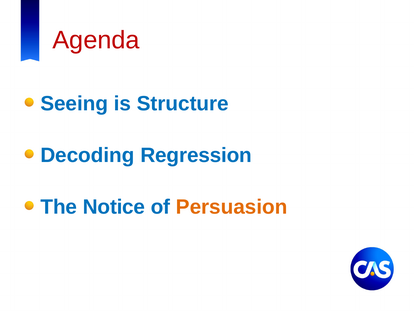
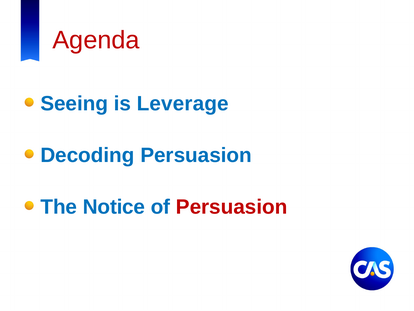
Structure: Structure -> Leverage (183, 104)
Decoding Regression: Regression -> Persuasion (196, 155)
Persuasion colour: orange -> red (232, 207)
